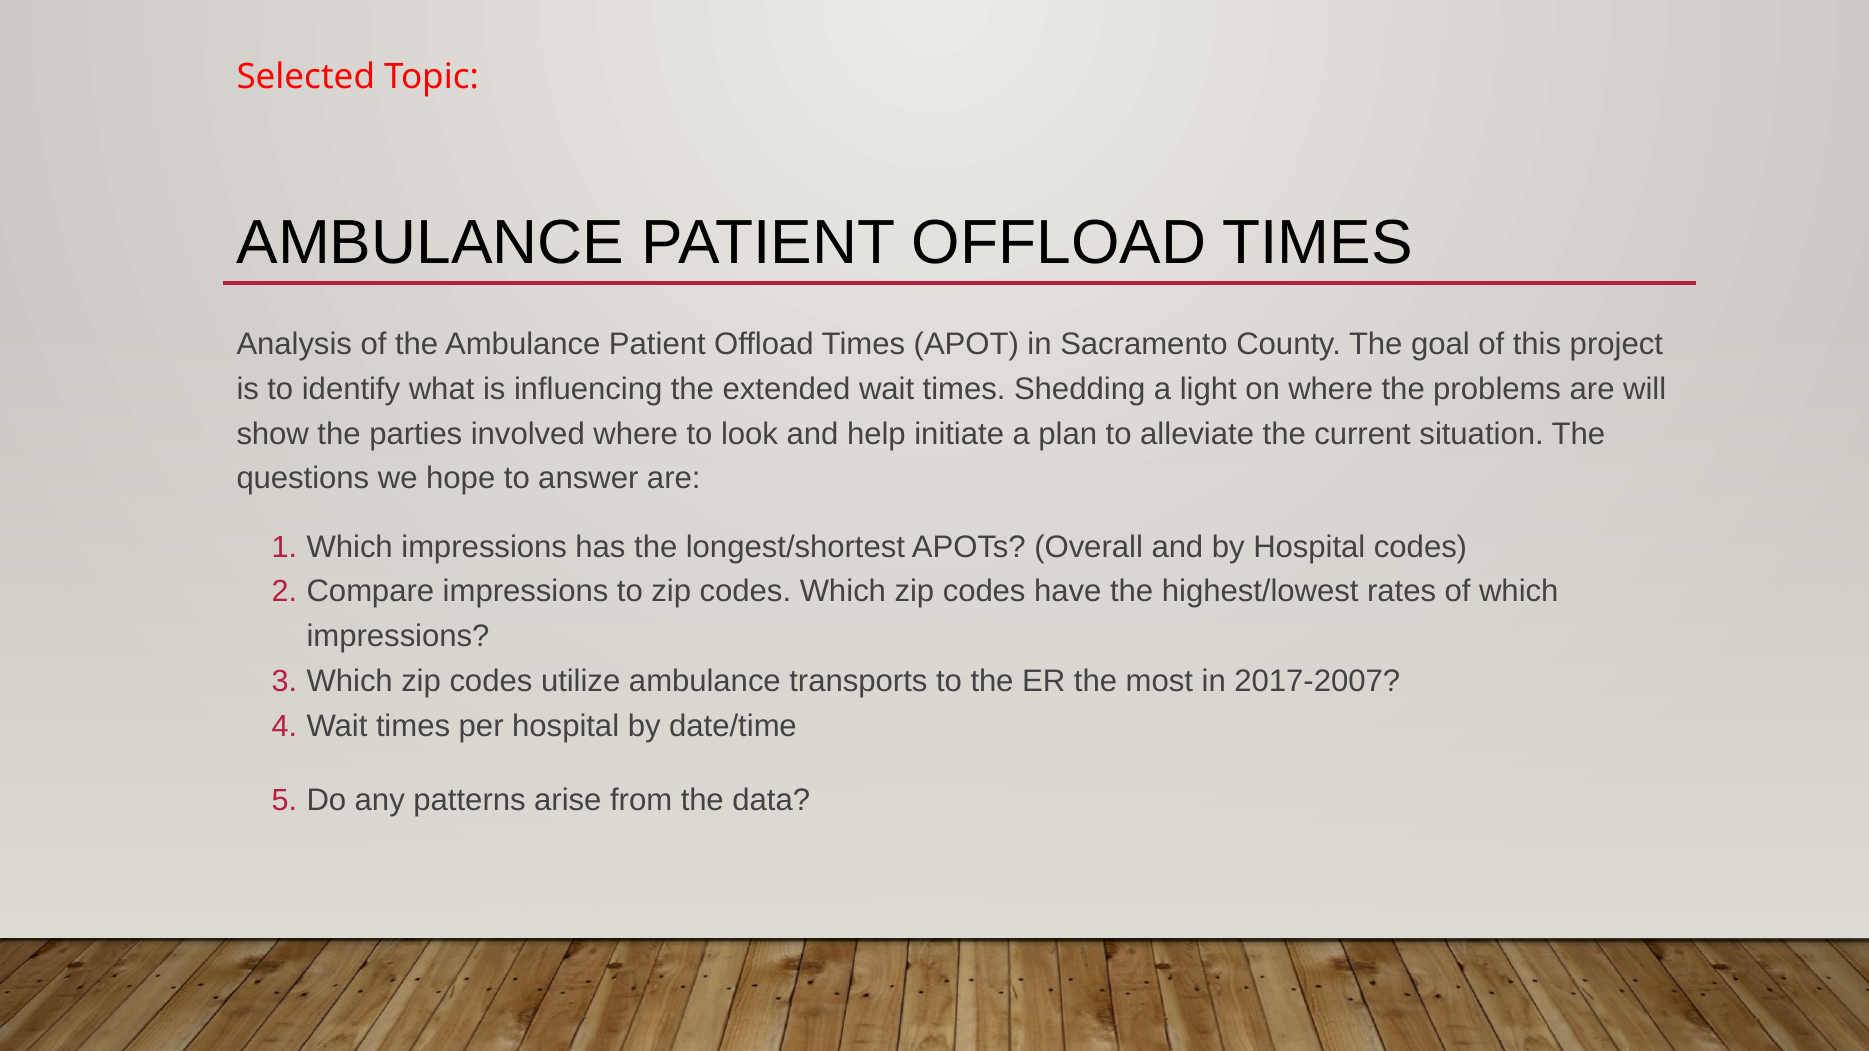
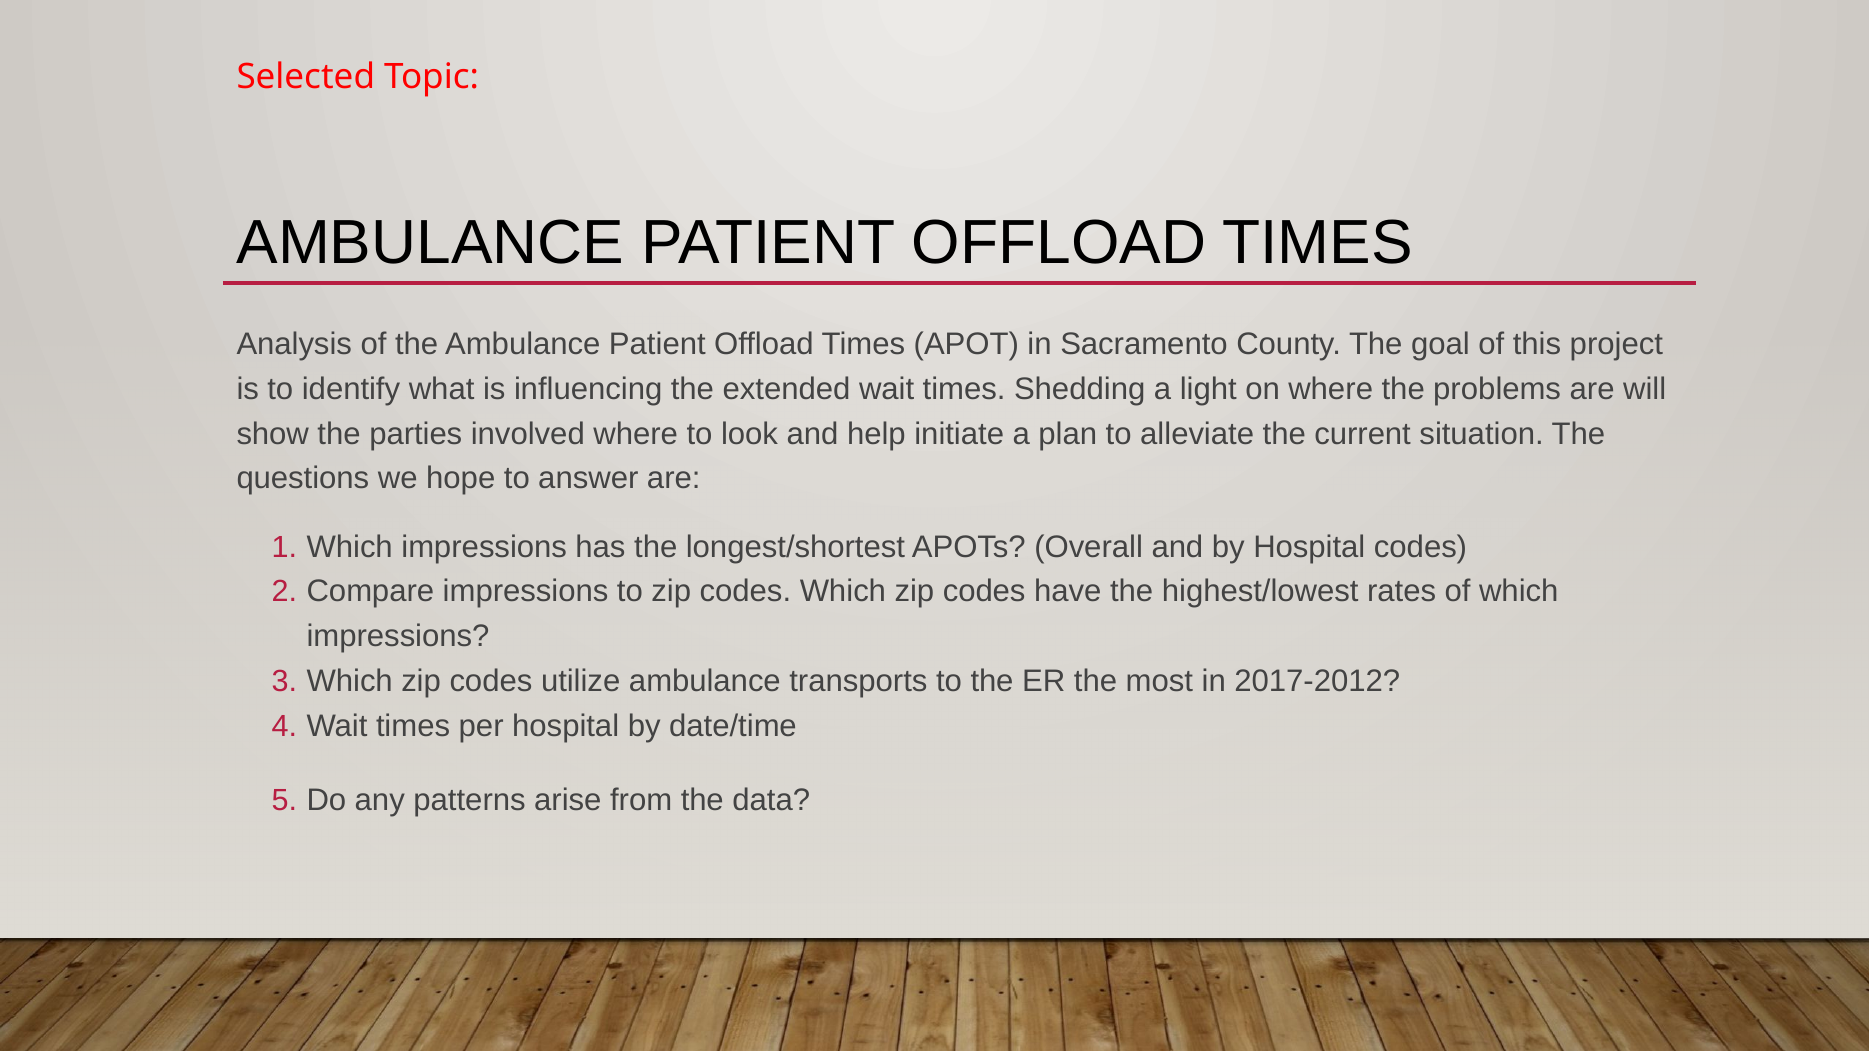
2017-2007: 2017-2007 -> 2017-2012 (1317, 681)
